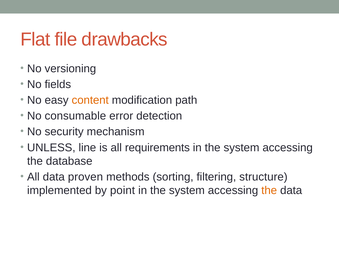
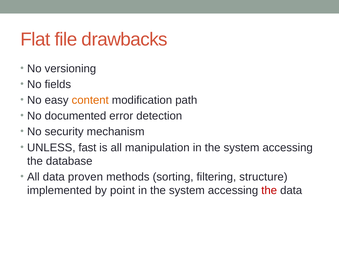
consumable: consumable -> documented (75, 116)
line: line -> fast (87, 148)
requirements: requirements -> manipulation (157, 148)
the colour: orange -> red (269, 191)
